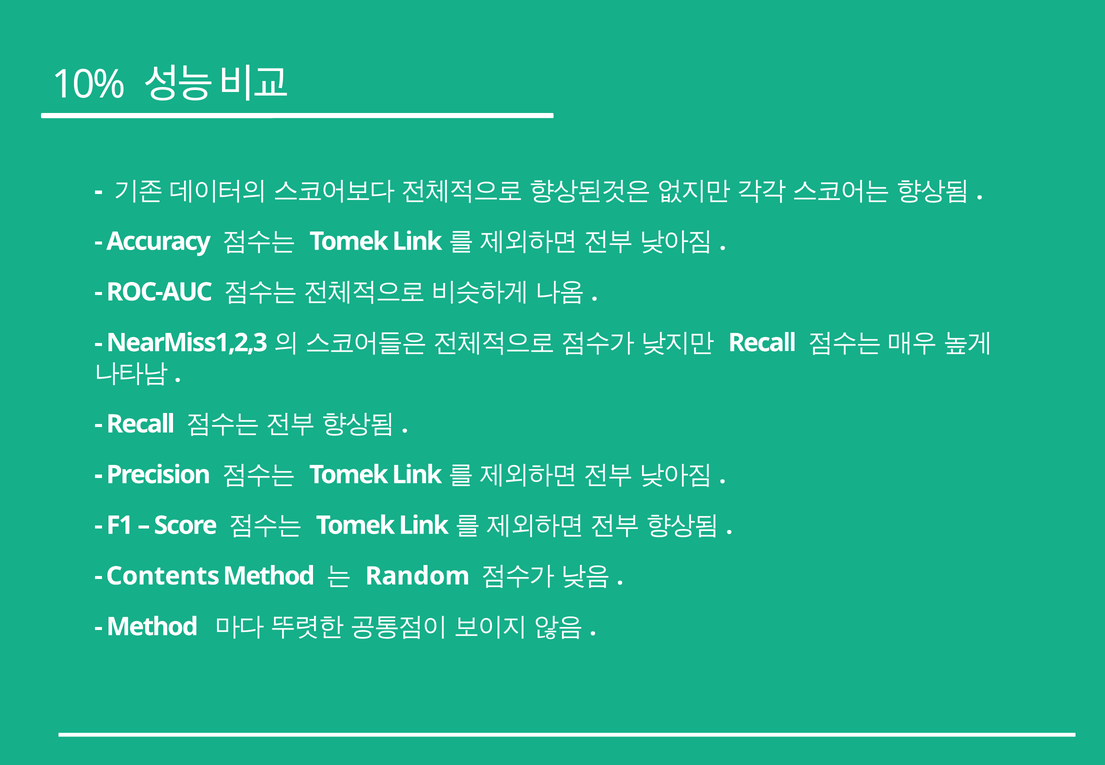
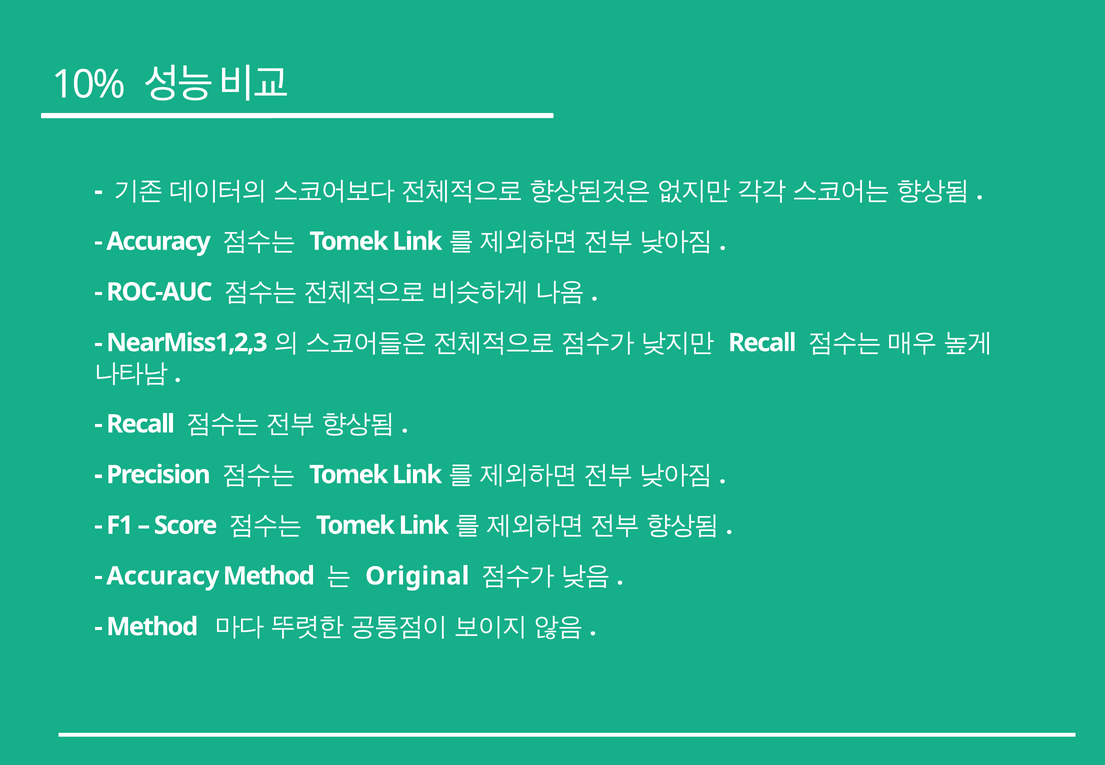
Contents: Contents -> Accuracy (163, 576)
Random: Random -> Original (417, 576)
